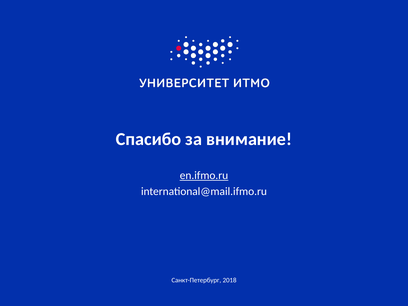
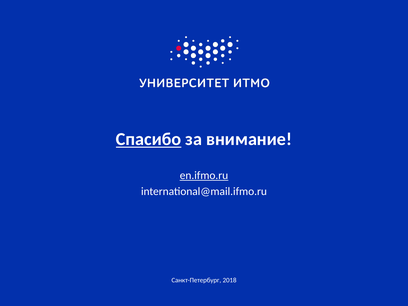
Спасибо underline: none -> present (149, 139)
